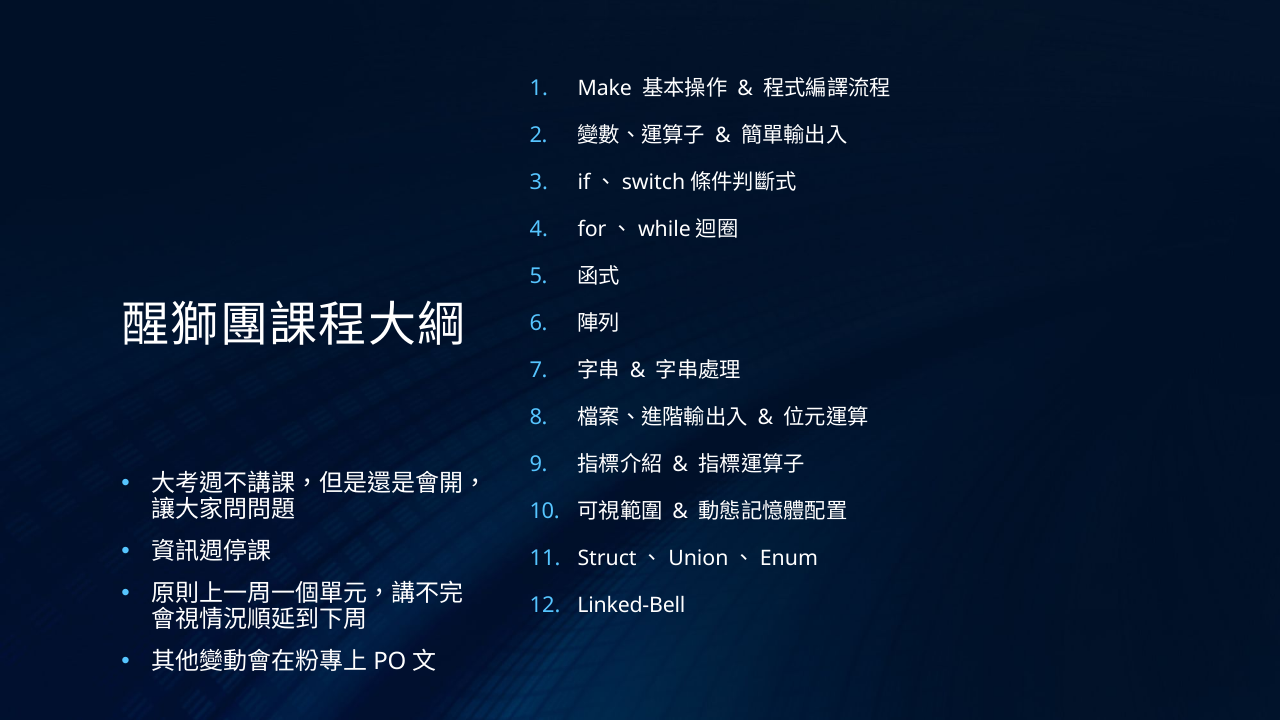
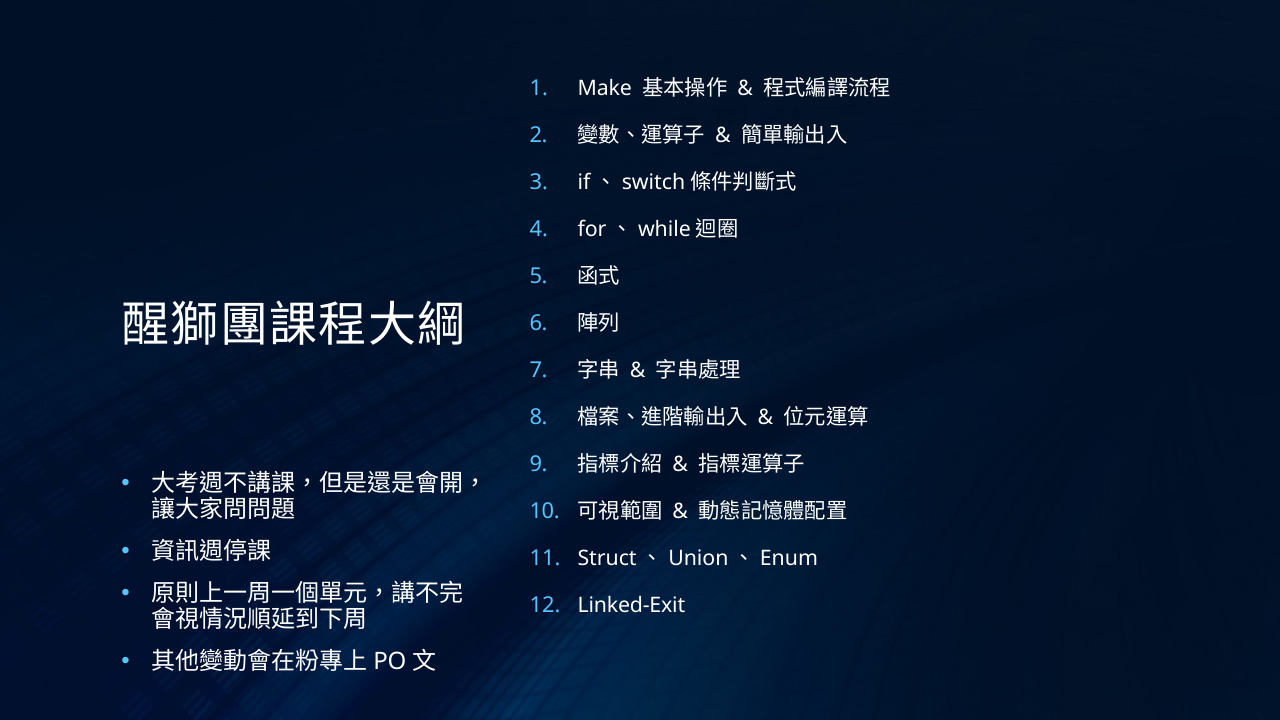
Linked-Bell: Linked-Bell -> Linked-Exit (631, 606)
